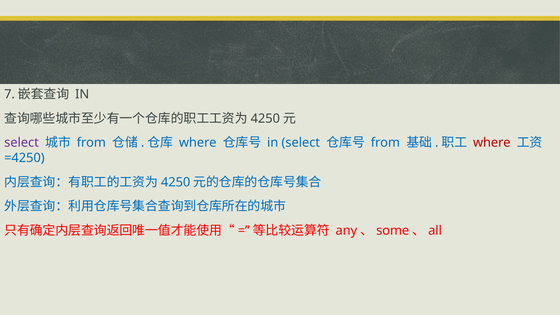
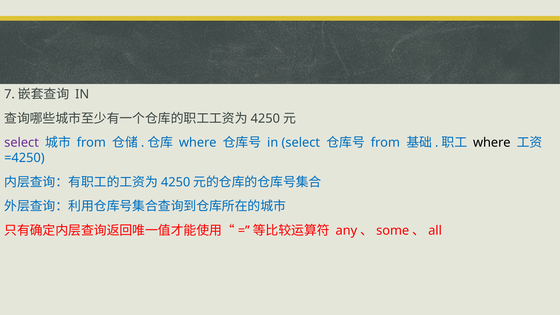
where colour: red -> black (492, 143)
